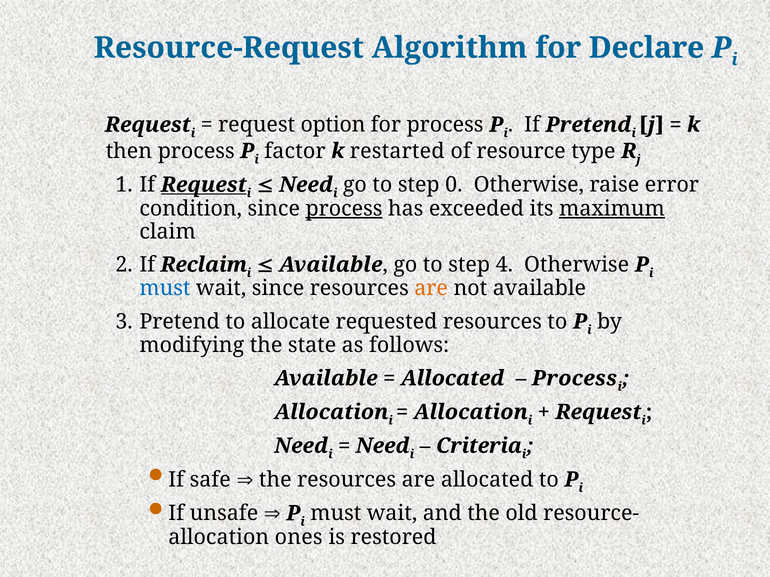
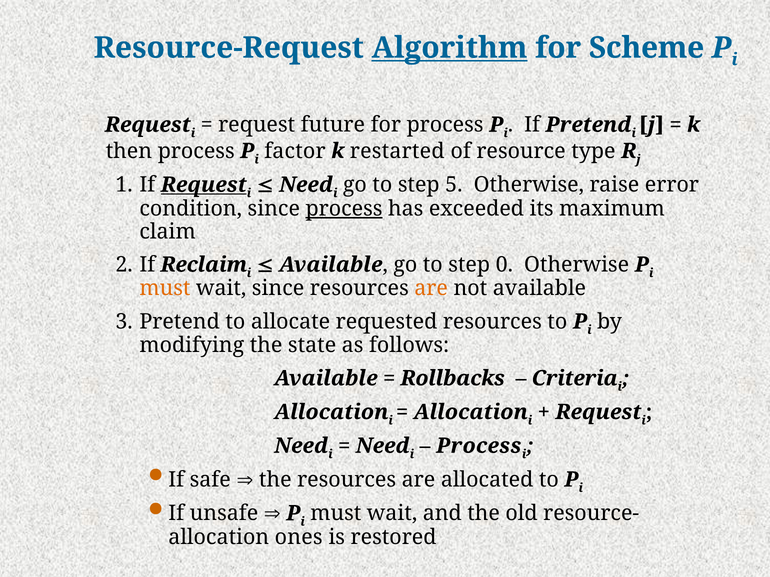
Algorithm underline: none -> present (449, 48)
Declare: Declare -> Scheme (647, 48)
option: option -> future (333, 125)
0: 0 -> 5 (454, 185)
maximum underline: present -> none (612, 209)
4: 4 -> 0 (504, 265)
must colour: blue -> orange (165, 289)
Allocated: Allocated -> Rollbacks (453, 379)
Process: Process -> Criteria (575, 379)
Criteria: Criteria -> Process (479, 446)
